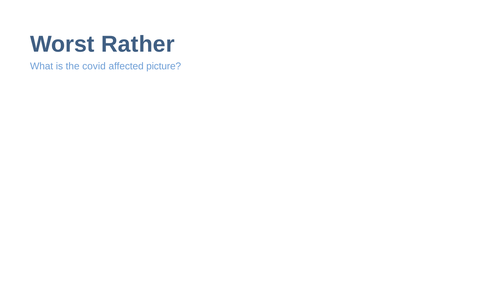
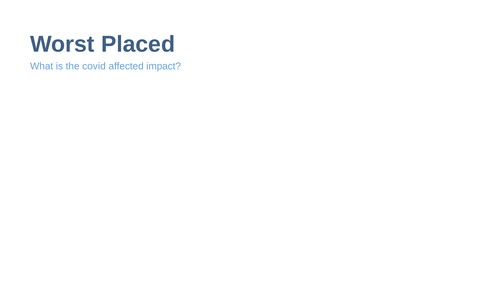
Rather: Rather -> Placed (138, 44)
picture: picture -> impact (164, 66)
